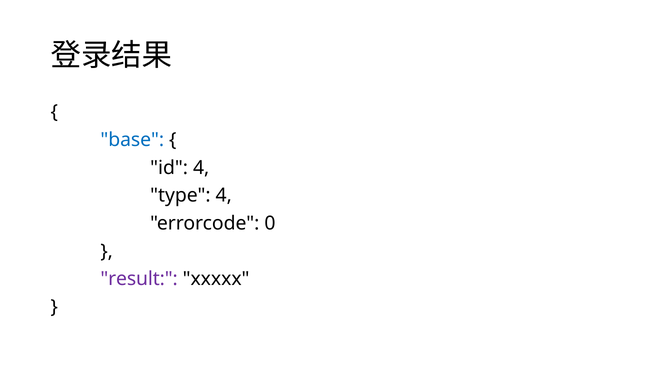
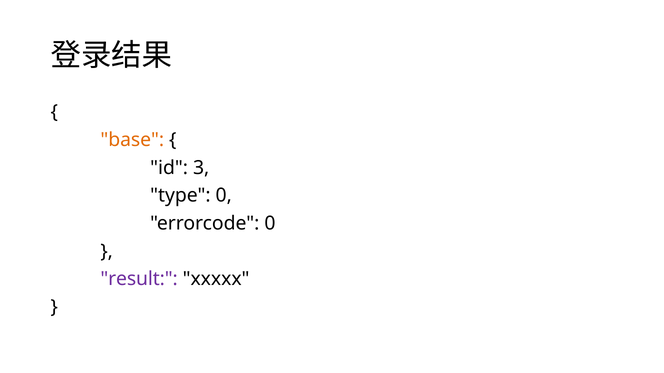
base colour: blue -> orange (132, 140)
id 4: 4 -> 3 (201, 168)
type 4: 4 -> 0 (224, 196)
